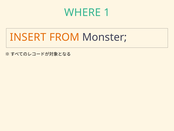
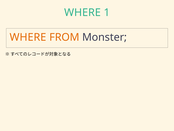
INSERT: INSERT -> WHERE (28, 37)
